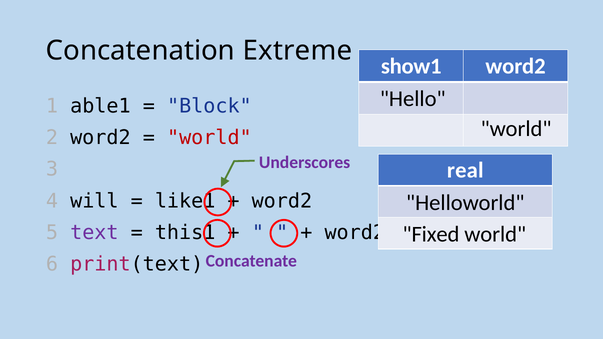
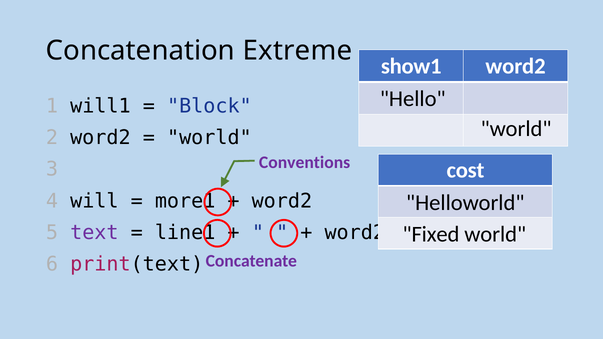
able1: able1 -> will1 (100, 106)
world colour: red -> black (209, 138)
Underscores: Underscores -> Conventions (305, 162)
real: real -> cost (465, 170)
like1: like1 -> more1 (185, 201)
this1: this1 -> line1 (185, 233)
